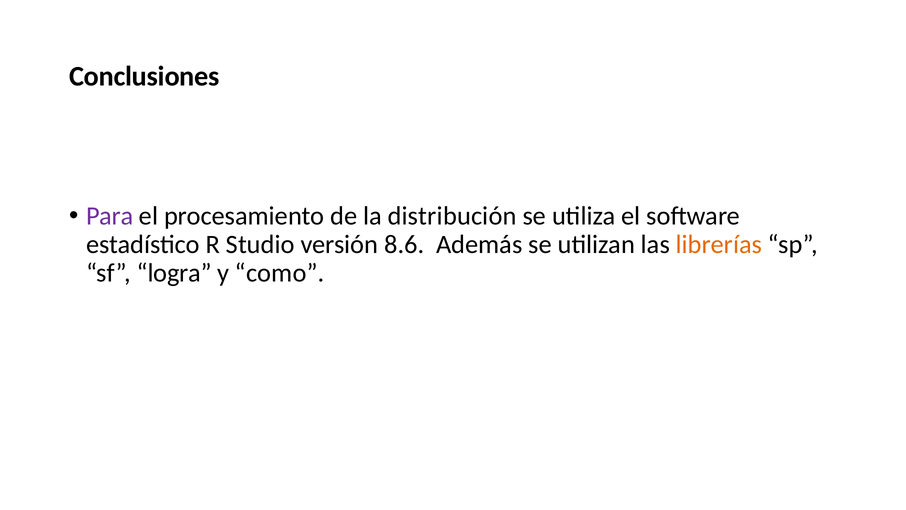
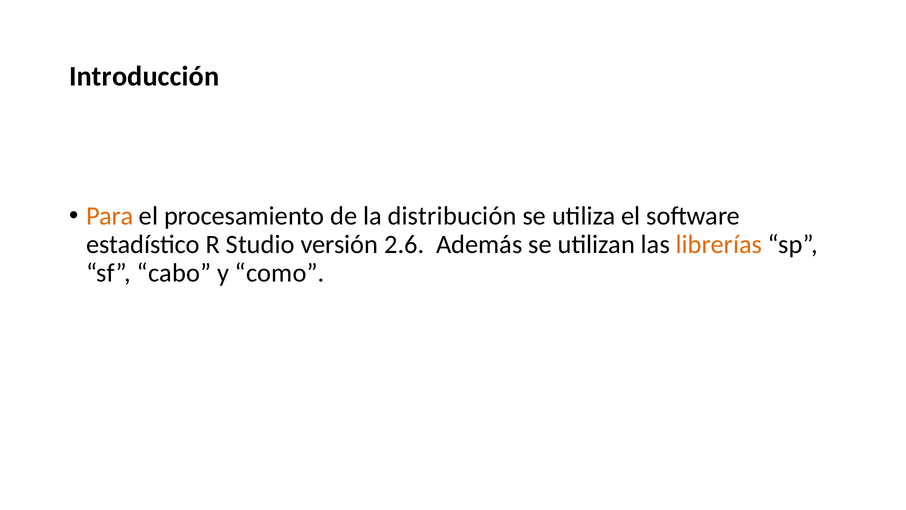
Conclusiones: Conclusiones -> Introducción (144, 76)
Para colour: purple -> orange (110, 216)
8.6: 8.6 -> 2.6 (404, 244)
logra: logra -> cabo (174, 273)
